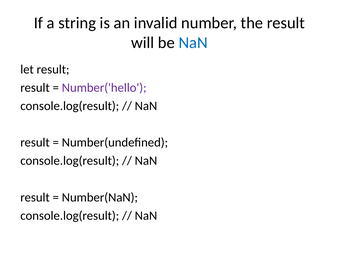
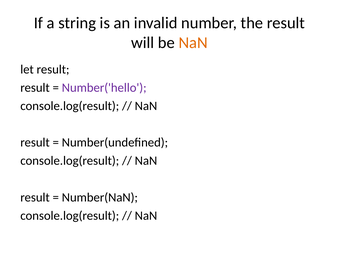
NaN colour: blue -> orange (193, 43)
